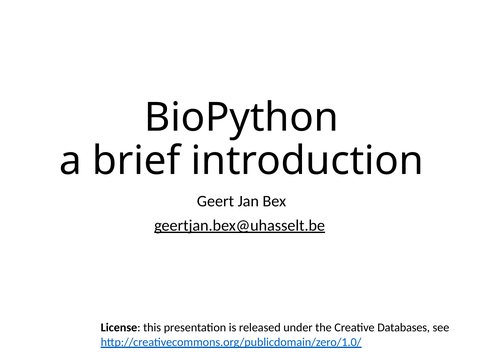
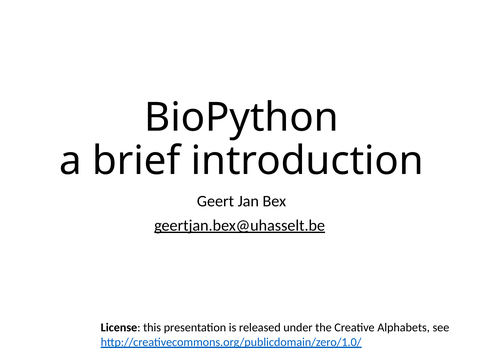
Databases: Databases -> Alphabets (404, 328)
